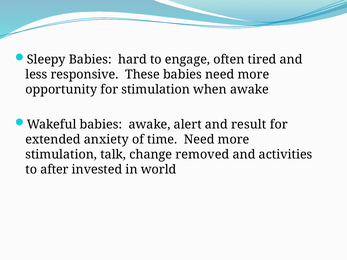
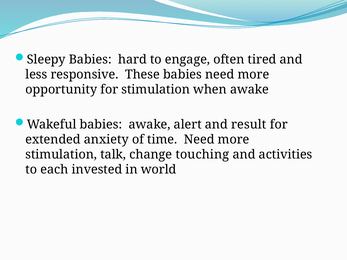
removed: removed -> touching (202, 155)
after: after -> each (54, 170)
